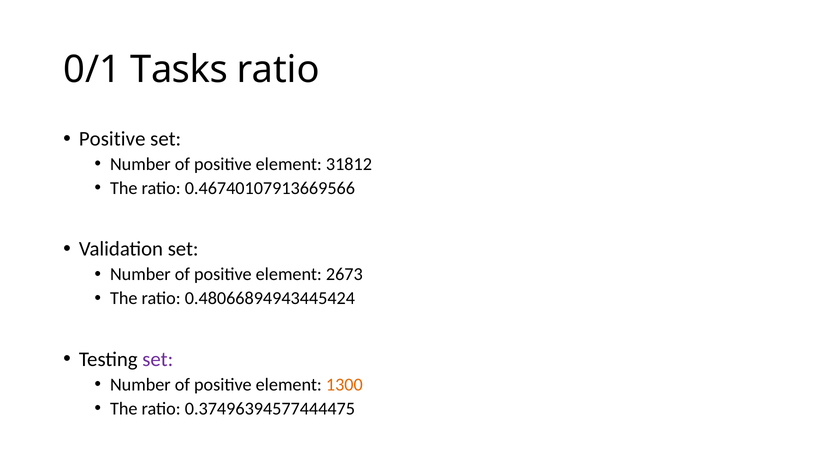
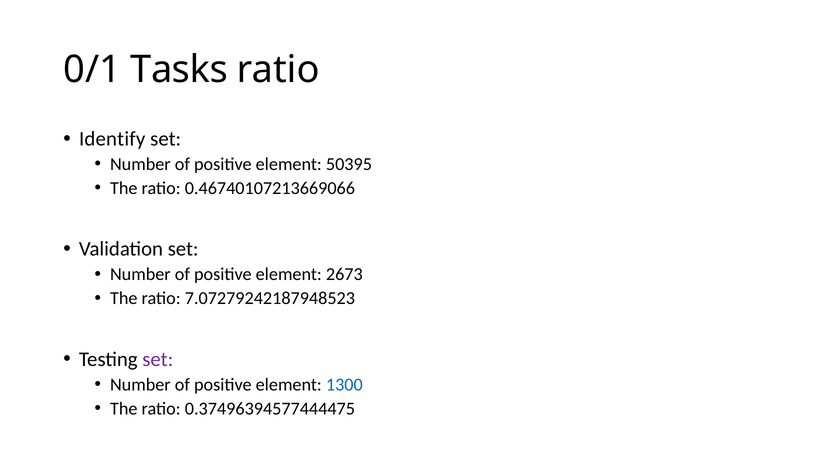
Positive: Positive -> Identify (112, 139)
31812: 31812 -> 50395 (349, 164)
0.46740107913669566: 0.46740107913669566 -> 0.46740107213669066 (270, 188)
0.48066894943445424: 0.48066894943445424 -> 7.07279242187948523 (270, 298)
1300 colour: orange -> blue (344, 384)
